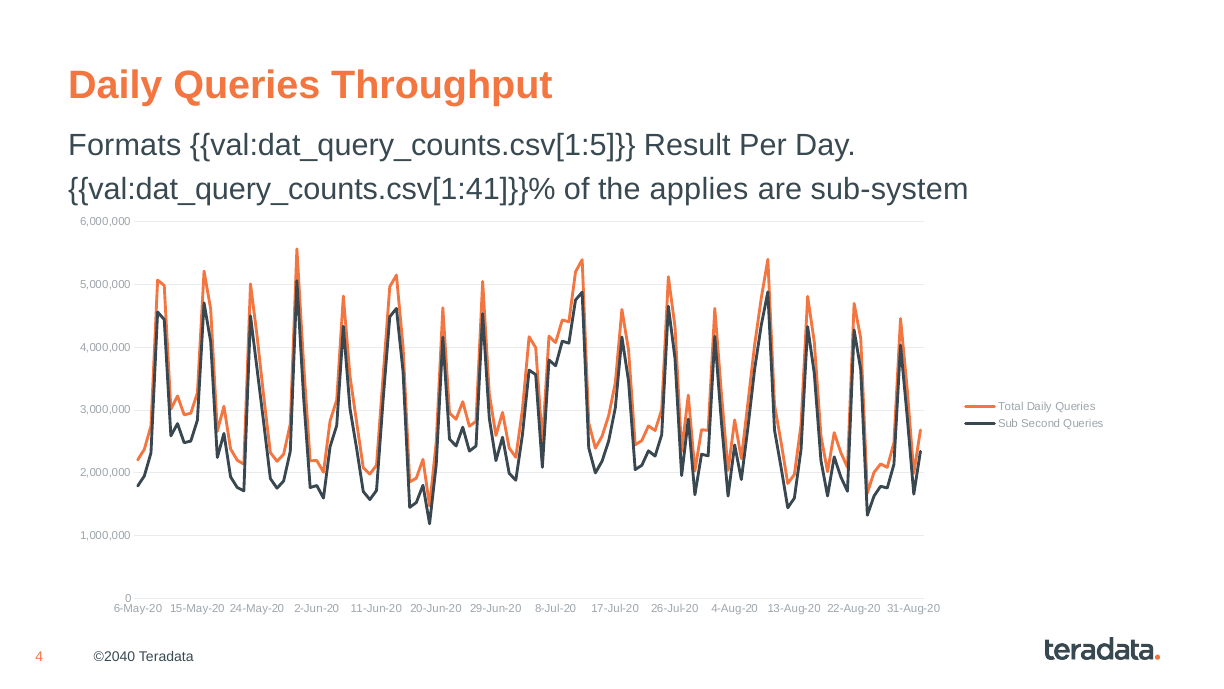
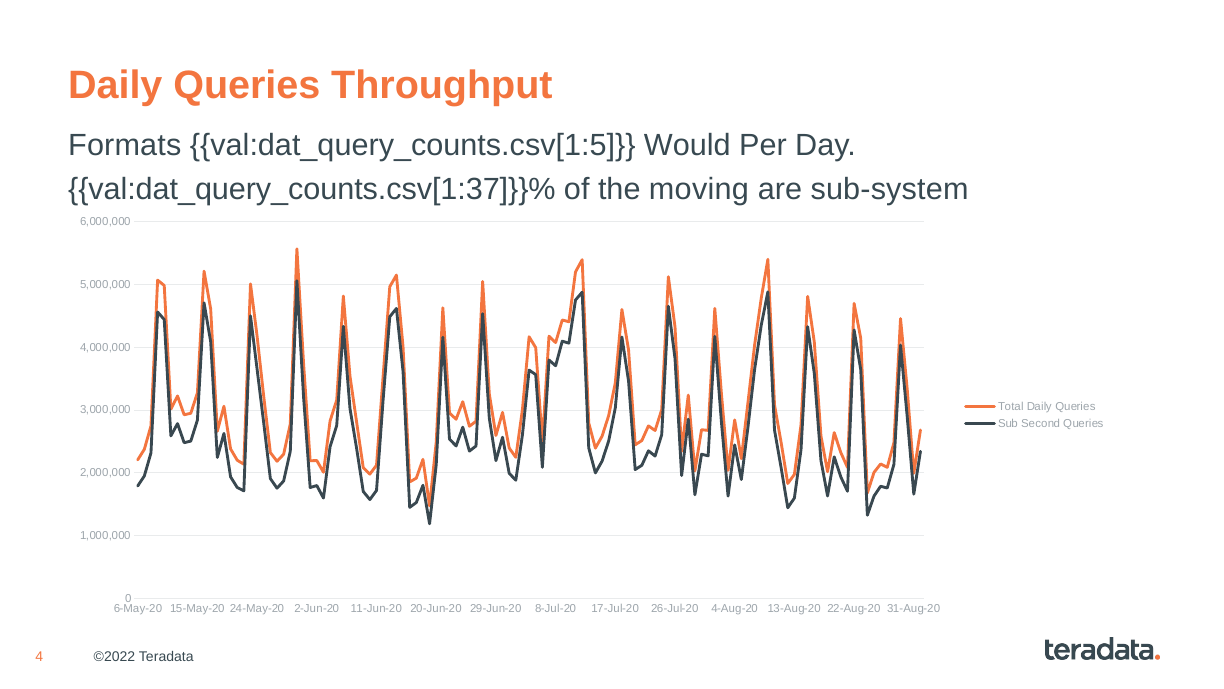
Result: Result -> Would (687, 145)
val:dat_query_counts.csv[1:41]}}%: val:dat_query_counts.csv[1:41]}}% -> val:dat_query_counts.csv[1:37]}}% (312, 189)
applies: applies -> moving (699, 189)
©2040: ©2040 -> ©2022 (114, 657)
